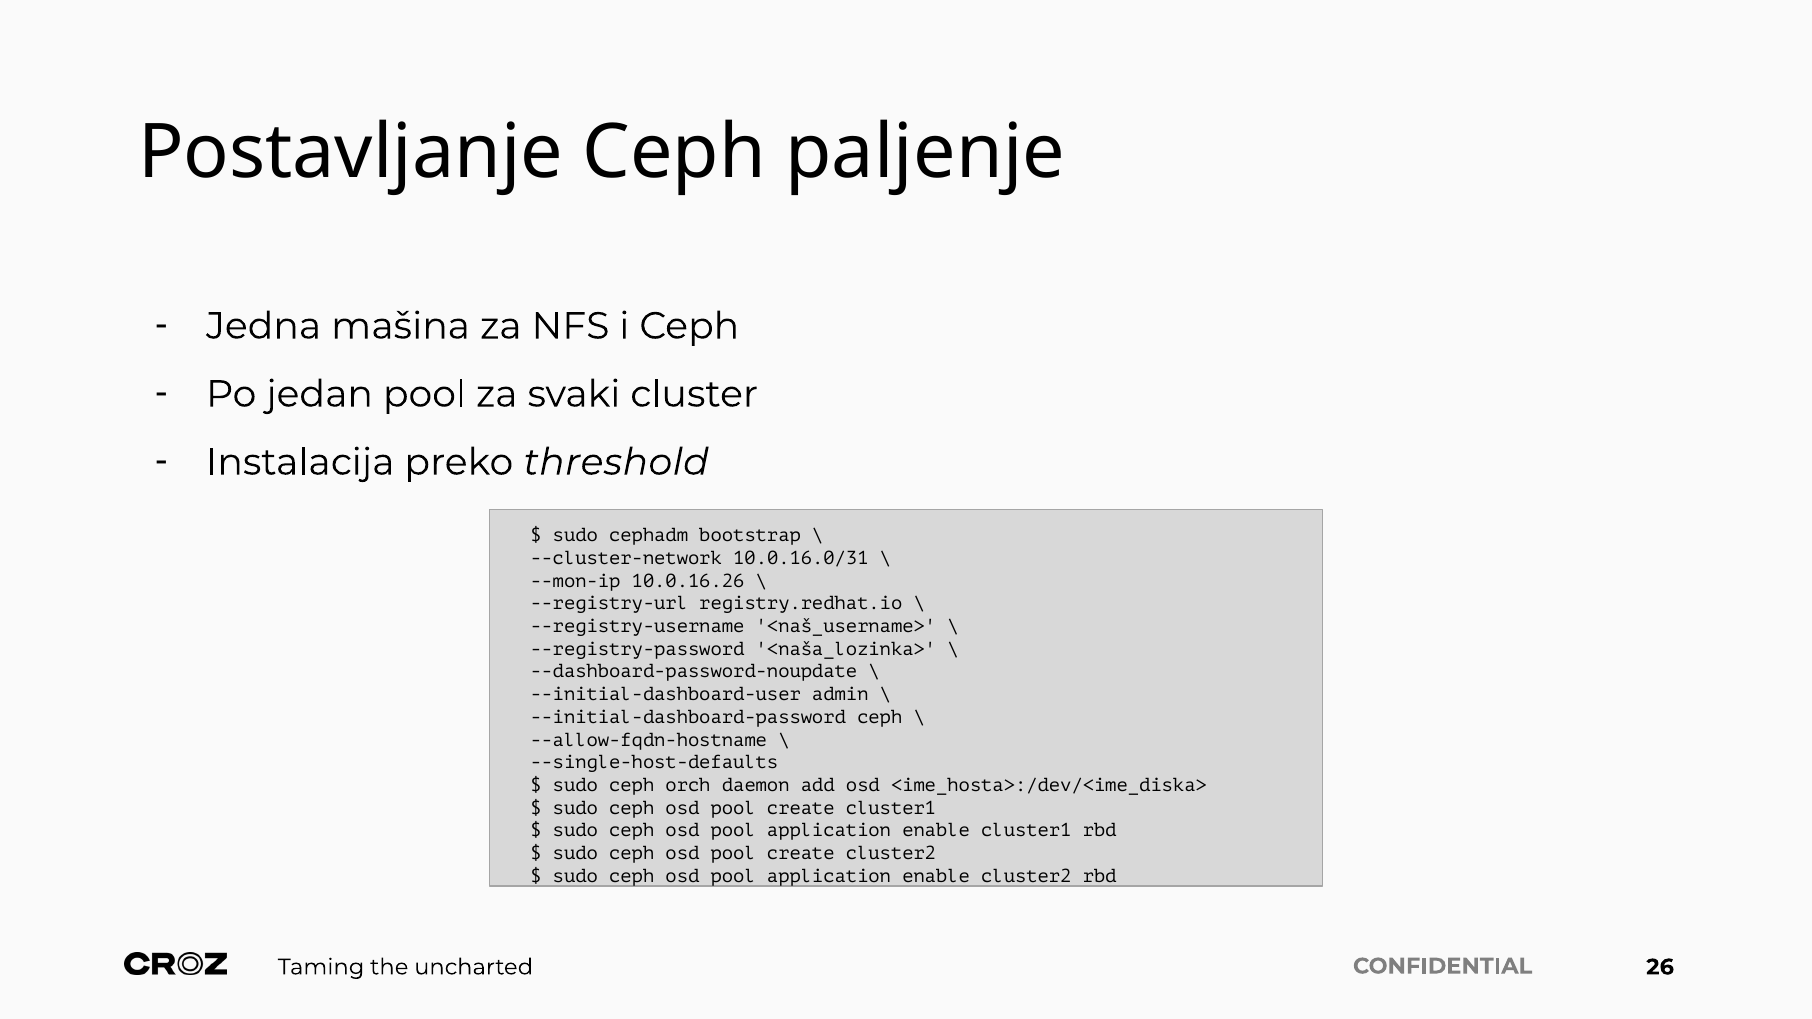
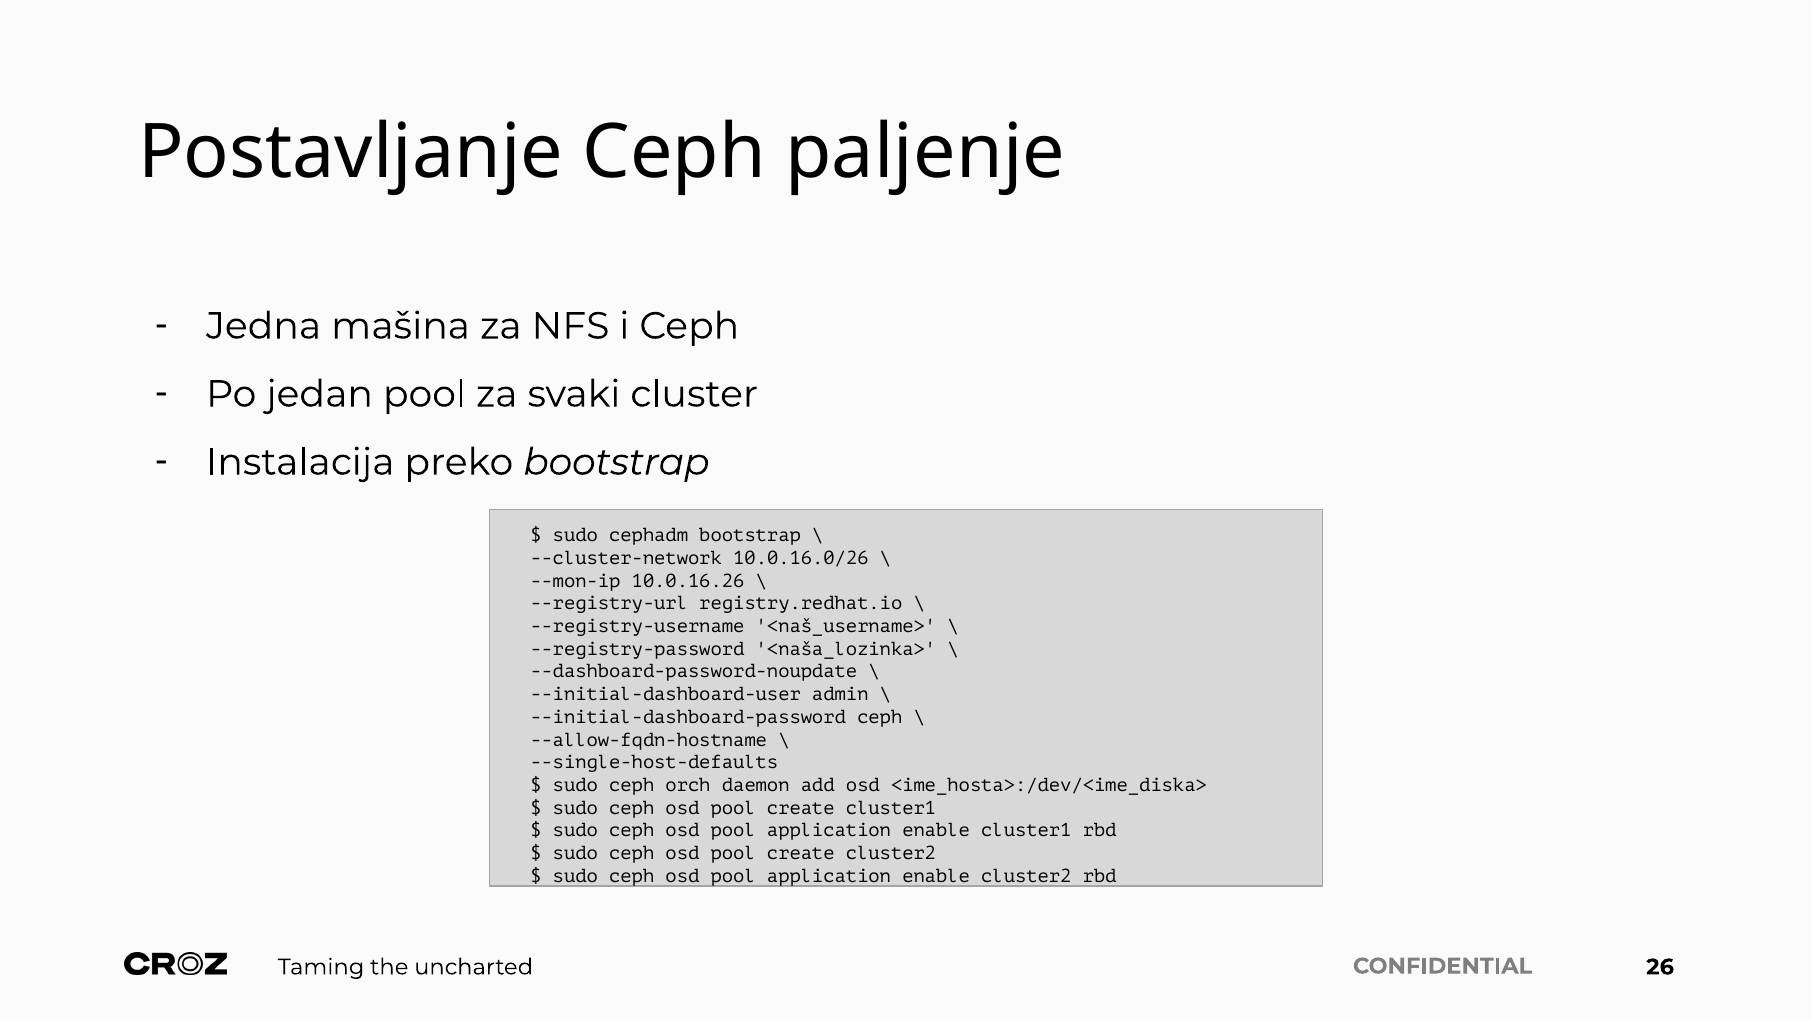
preko threshold: threshold -> bootstrap (616, 462)
10.0.16.0/31: 10.0.16.0/31 -> 10.0.16.0/26 (801, 558)
